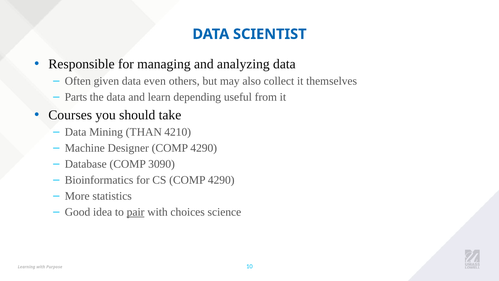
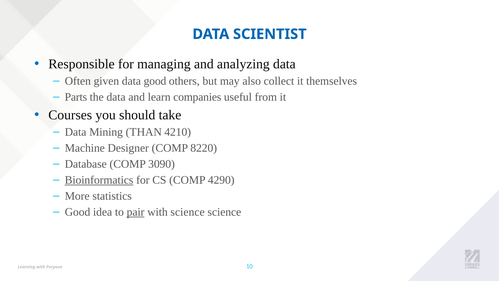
data even: even -> good (155, 81)
depending: depending -> companies (197, 97)
4290: 4290 -> 8220 (204, 148)
Bioinformatics underline: none -> present (99, 180)
with choices: choices -> science (188, 212)
